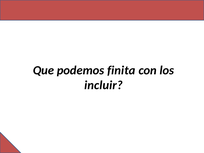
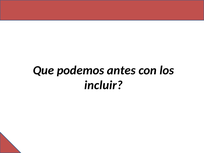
finita: finita -> antes (121, 70)
